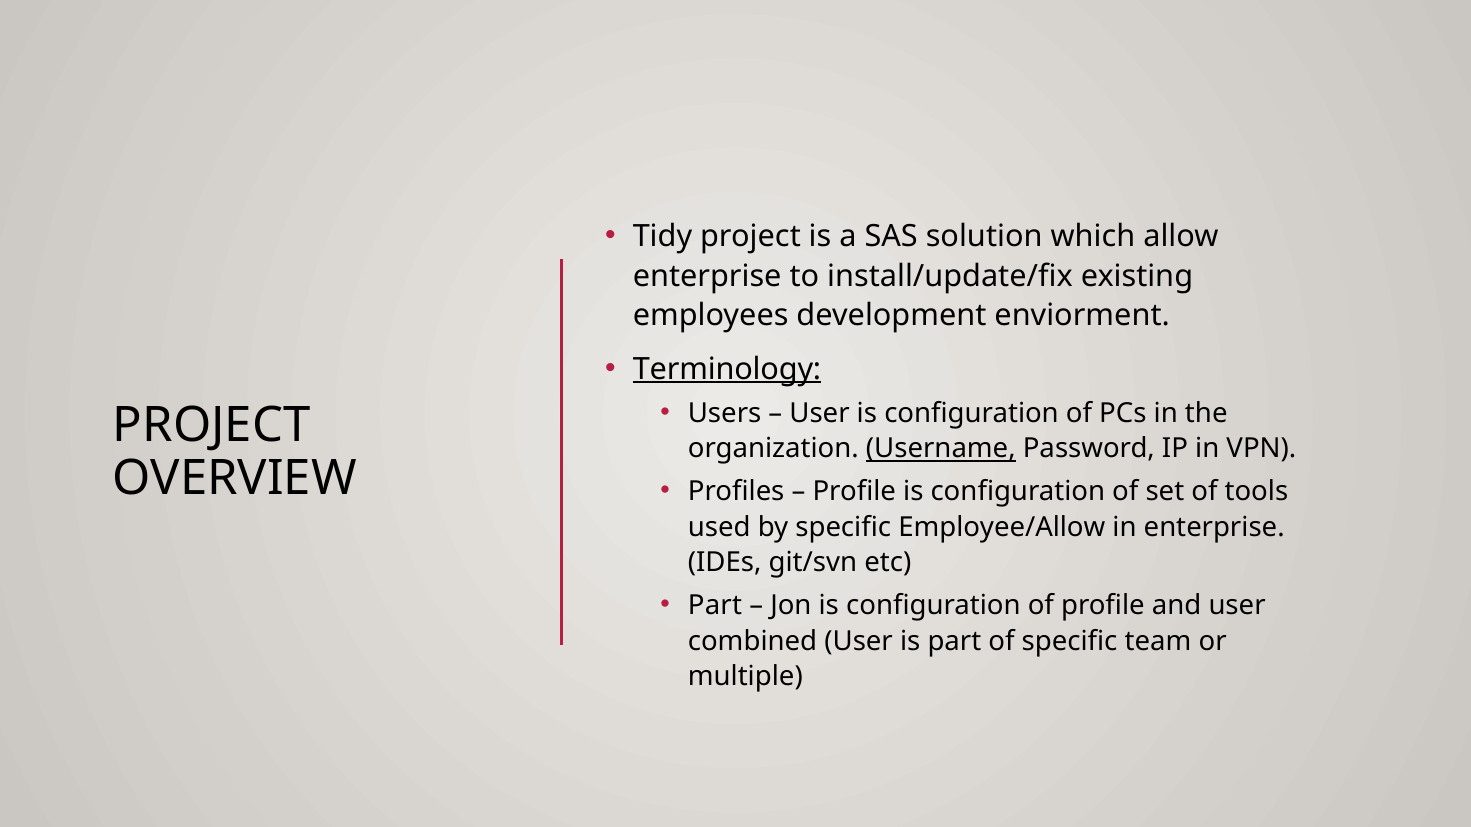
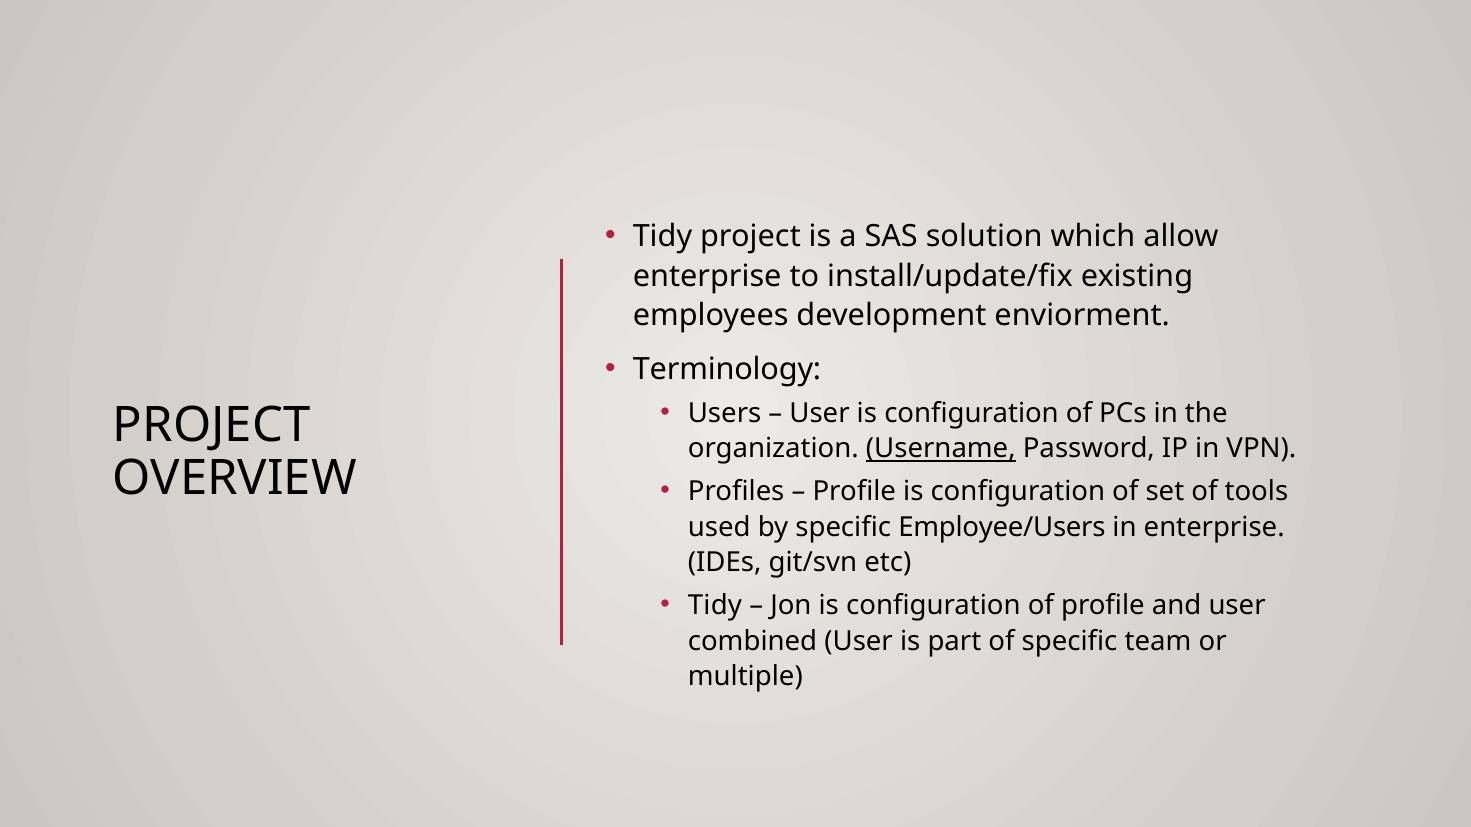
Terminology underline: present -> none (727, 369)
Employee/Allow: Employee/Allow -> Employee/Users (1002, 527)
Part: Part -> Tidy (715, 606)
